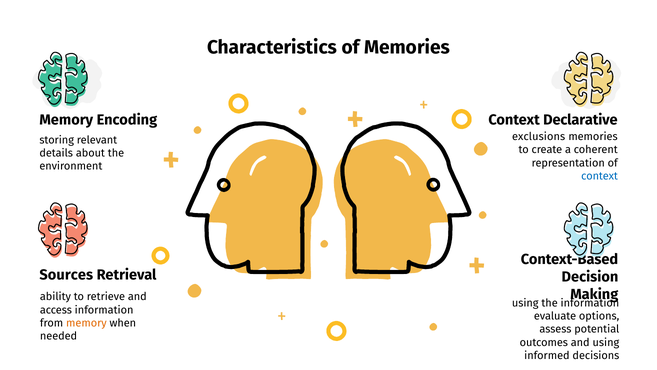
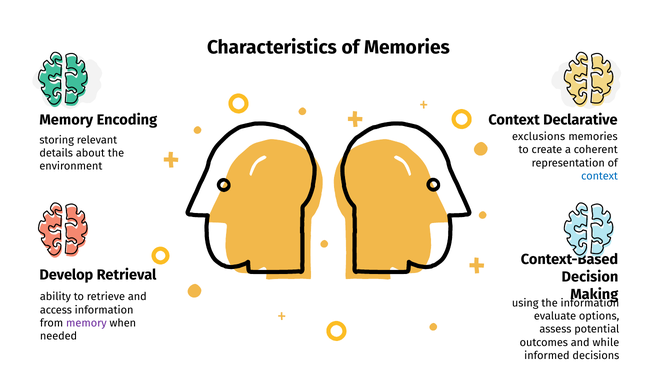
Sources: Sources -> Develop (66, 275)
memory colour: orange -> purple (86, 323)
and using: using -> while (606, 342)
